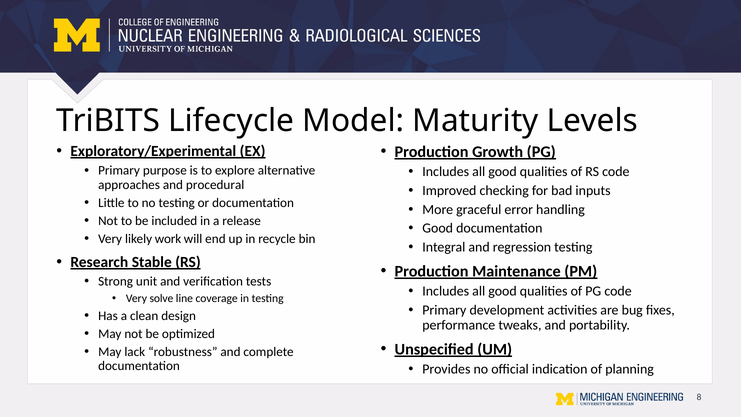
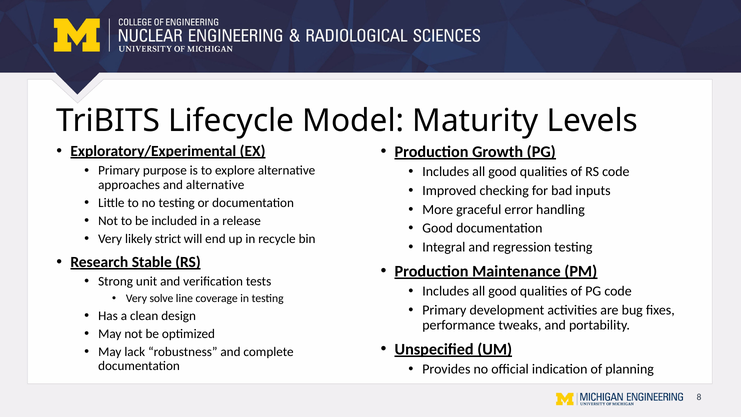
and procedural: procedural -> alternative (215, 185)
work: work -> strict (168, 239)
